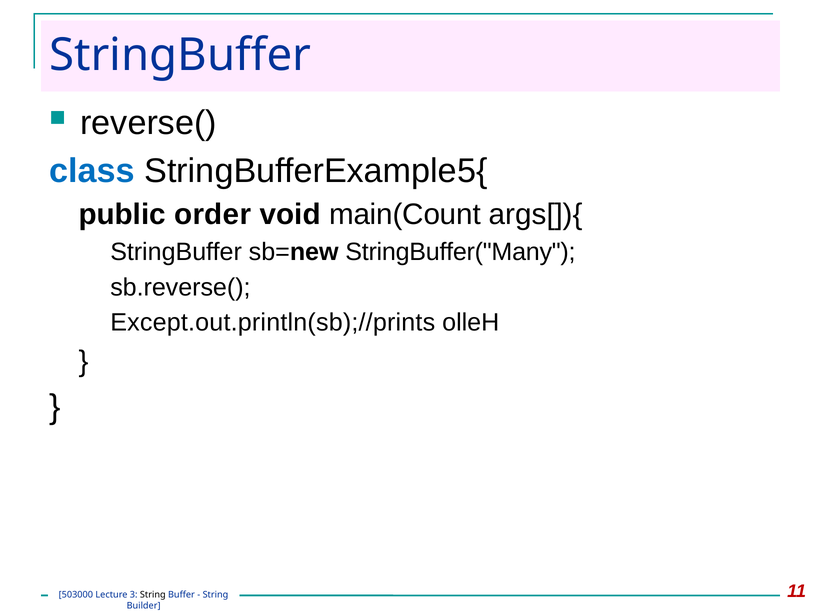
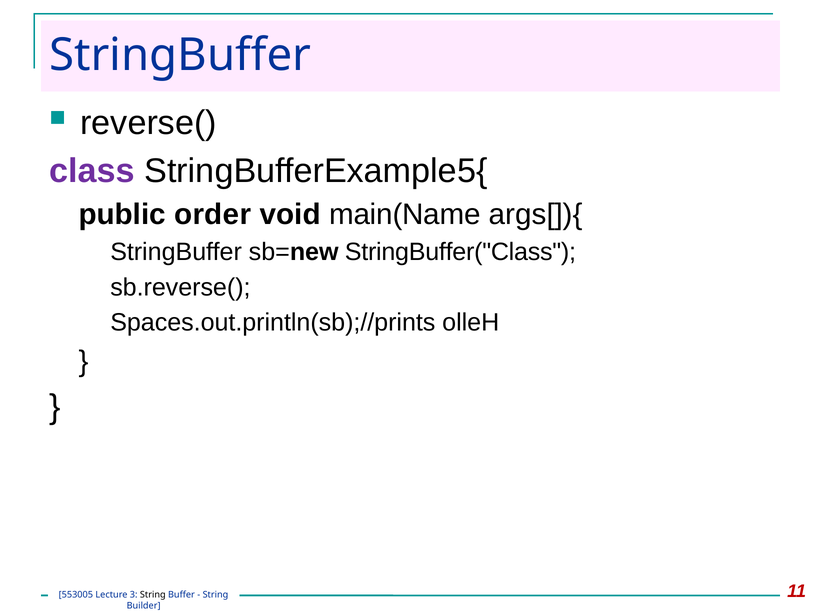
class colour: blue -> purple (92, 171)
main(Count: main(Count -> main(Name (405, 215)
StringBuffer("Many: StringBuffer("Many -> StringBuffer("Class (460, 252)
Except.out.println(sb);//prints: Except.out.println(sb);//prints -> Spaces.out.println(sb);//prints (273, 322)
503000: 503000 -> 553005 (76, 594)
